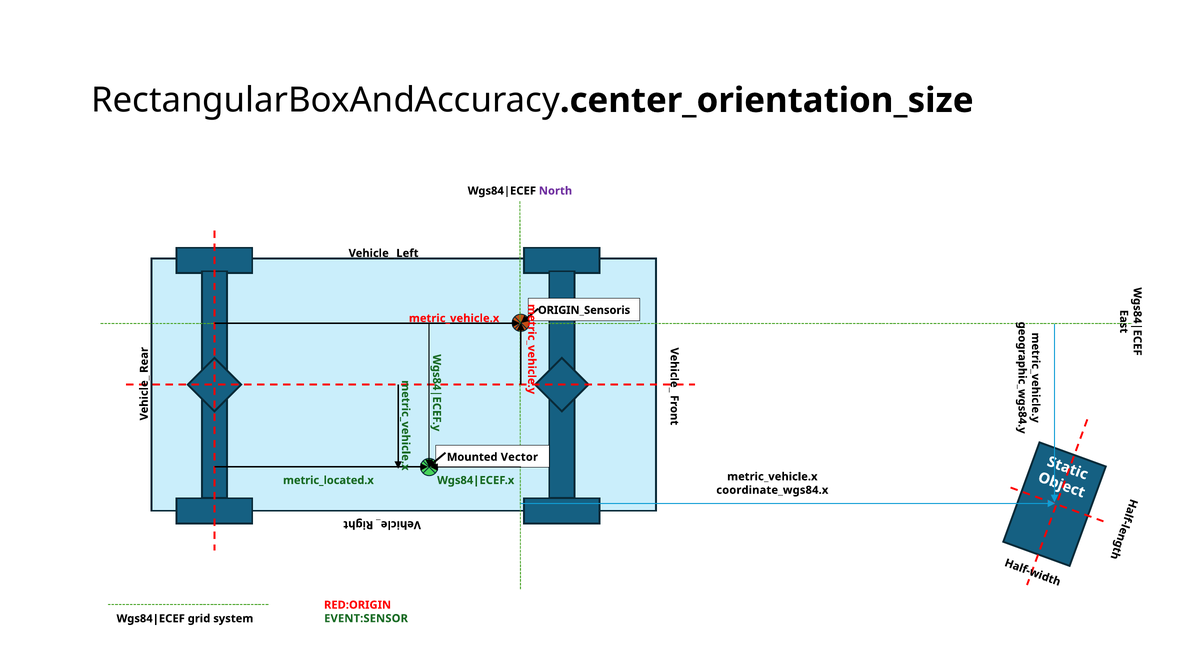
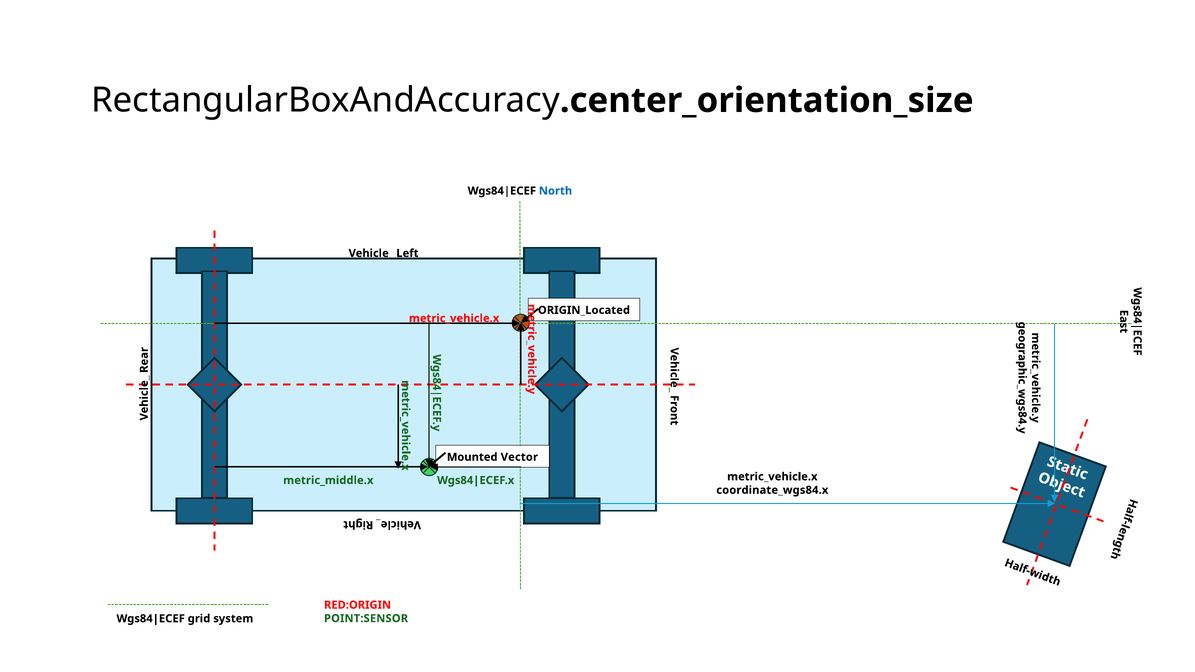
North colour: purple -> blue (556, 191)
ORIGIN_Sensoris: ORIGIN_Sensoris -> ORIGIN_Located (584, 310)
metric_located.x: metric_located.x -> metric_middle.x (328, 480)
EVENT:SENSOR: EVENT:SENSOR -> POINT:SENSOR (366, 619)
